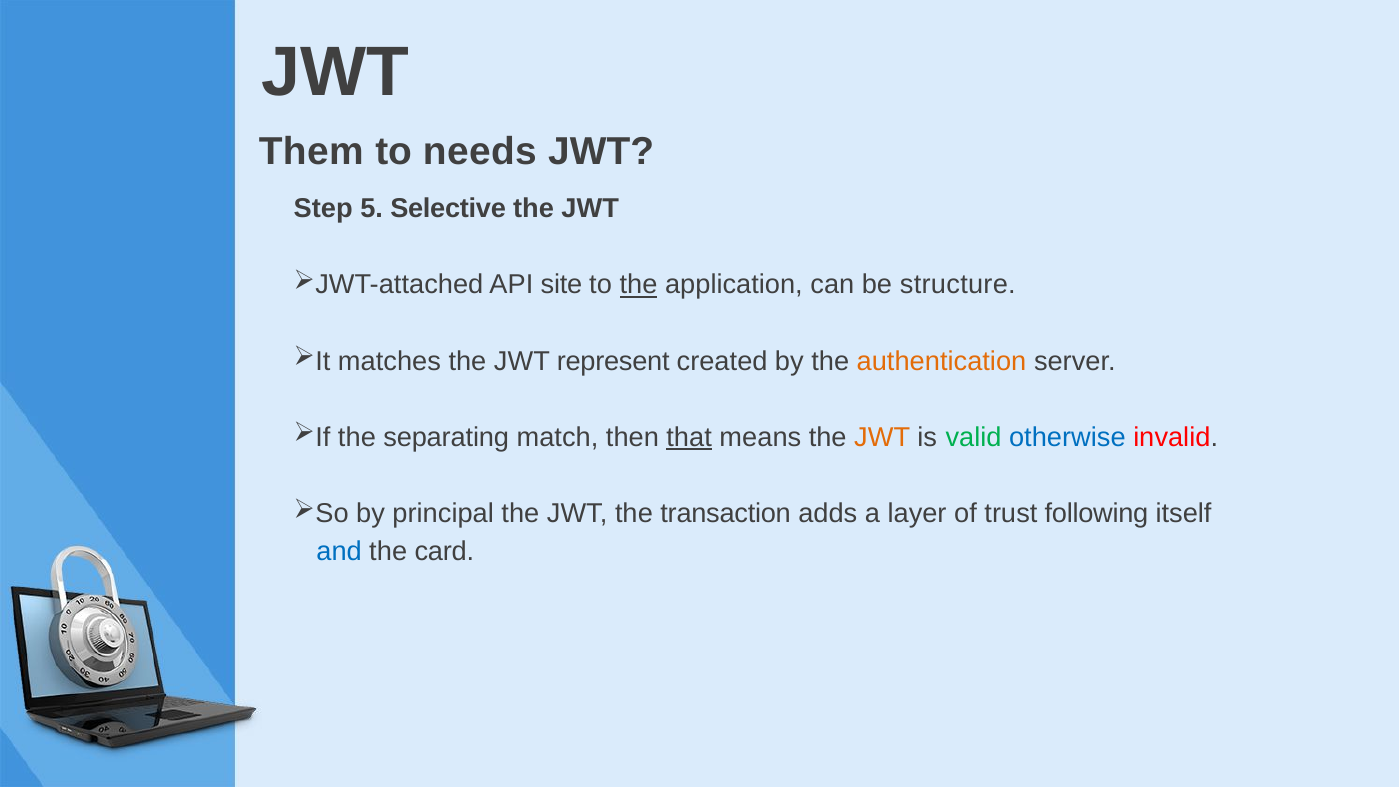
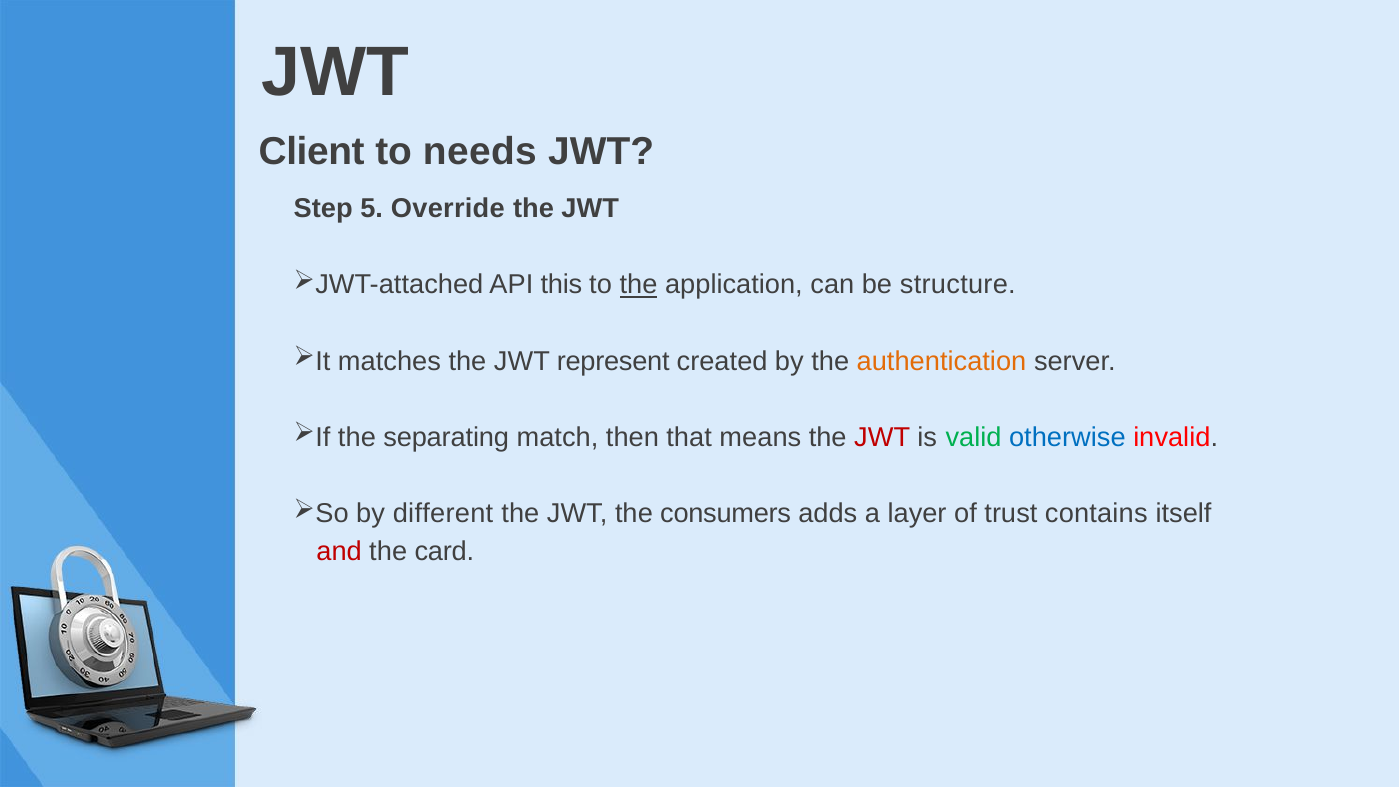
Them: Them -> Client (312, 152)
Selective: Selective -> Override (448, 209)
site: site -> this (561, 285)
that underline: present -> none (689, 437)
JWT colour: orange -> red (882, 437)
principal: principal -> different (443, 514)
transaction: transaction -> consumers (726, 514)
following: following -> contains (1096, 514)
and colour: blue -> red (339, 552)
